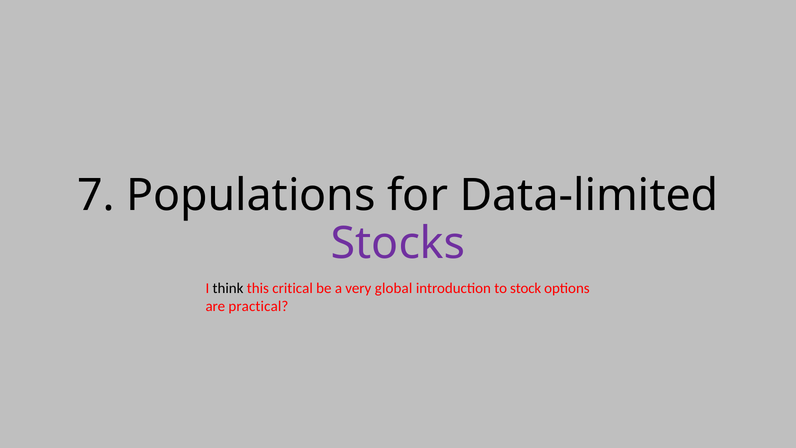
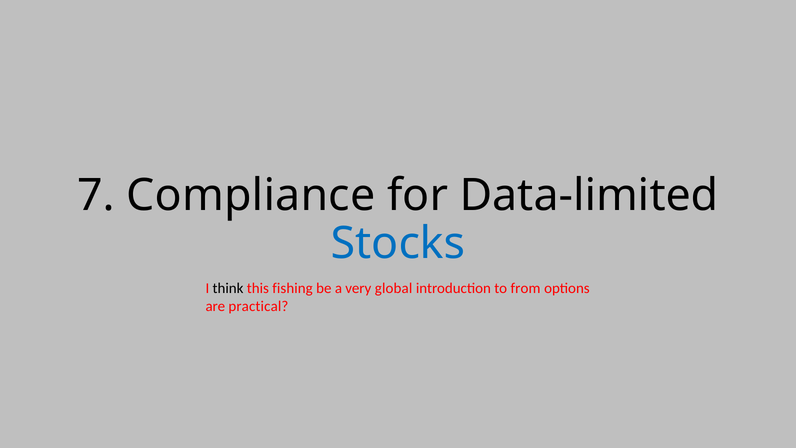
Populations: Populations -> Compliance (251, 195)
Stocks colour: purple -> blue (398, 243)
critical: critical -> fishing (293, 288)
stock: stock -> from (526, 288)
